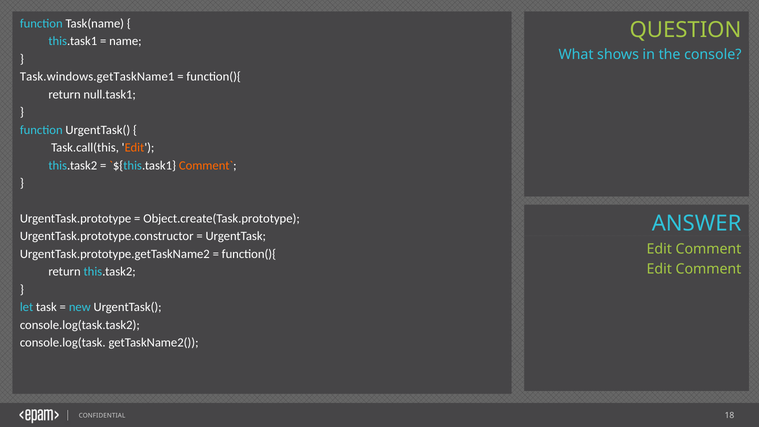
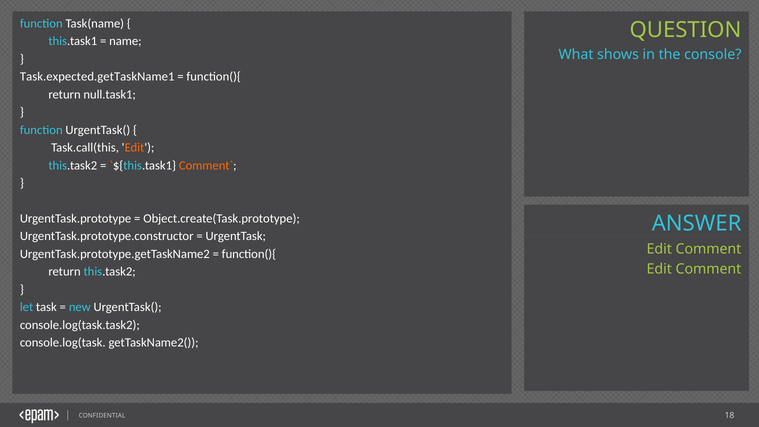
Task.windows.getTaskName1: Task.windows.getTaskName1 -> Task.expected.getTaskName1 (97, 77)
